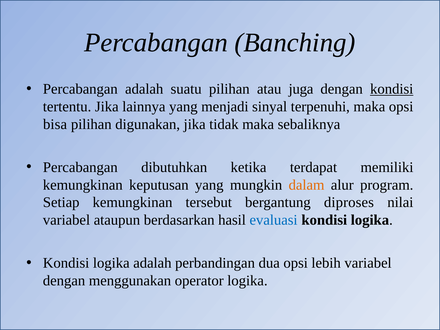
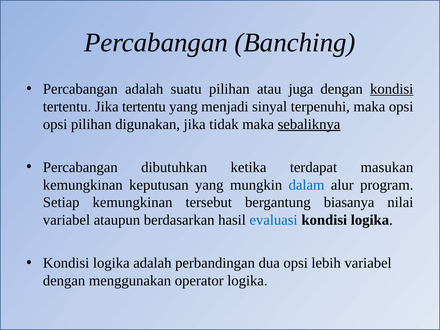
Jika lainnya: lainnya -> tertentu (144, 107)
bisa: bisa -> opsi (55, 124)
sebaliknya underline: none -> present (309, 124)
memiliki: memiliki -> masukan (387, 167)
dalam colour: orange -> blue (307, 185)
diproses: diproses -> biasanya (349, 202)
